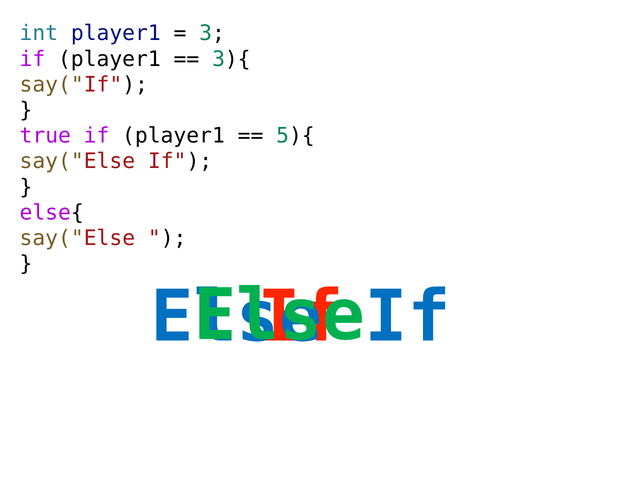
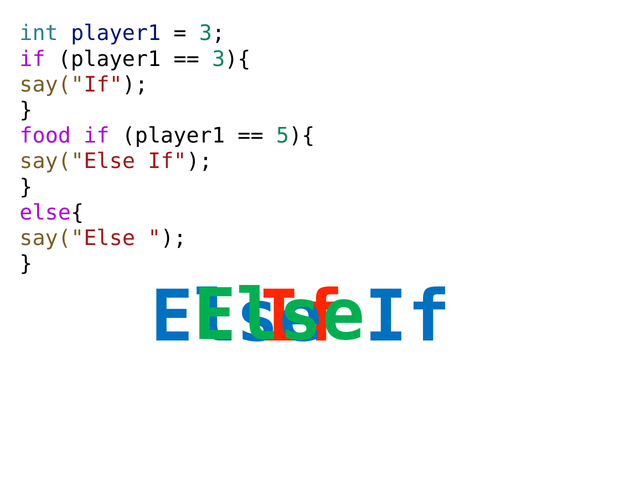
true: true -> food (45, 136)
